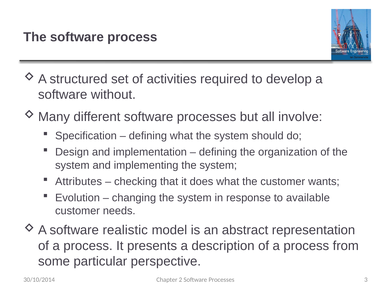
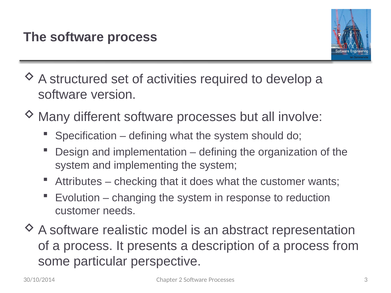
without: without -> version (113, 95)
available: available -> reduction (308, 198)
